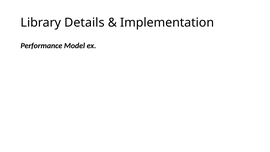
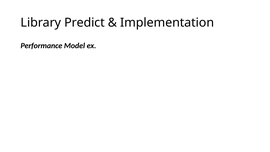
Details: Details -> Predict (85, 23)
